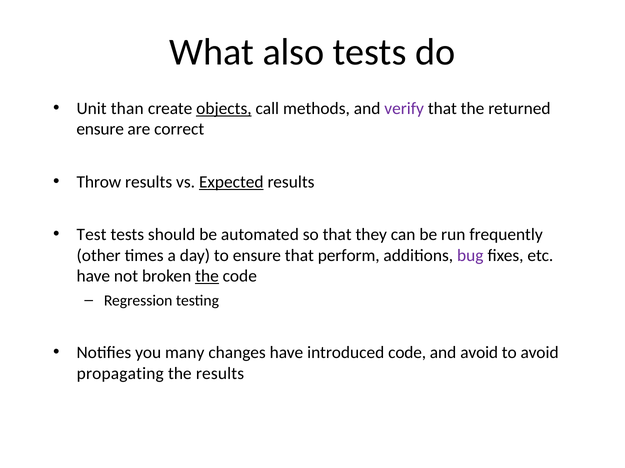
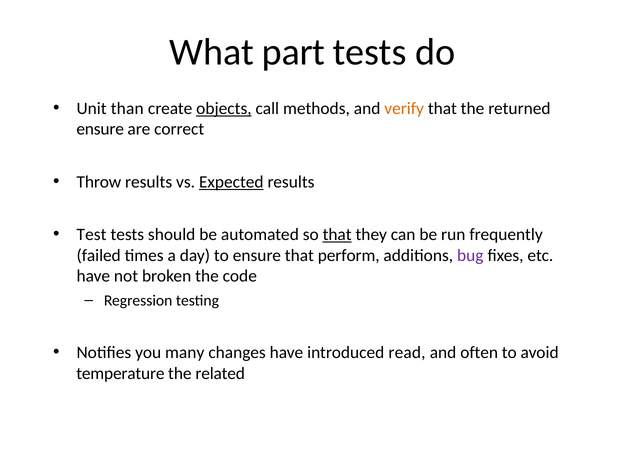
also: also -> part (294, 52)
verify colour: purple -> orange (404, 109)
that underline: none -> present (337, 235)
other: other -> failed (99, 256)
the underline: present -> none (207, 277)
introduced code: code -> read (407, 353)
and avoid: avoid -> often (479, 353)
propagating: propagating -> temperature (120, 374)
the results: results -> related (220, 374)
